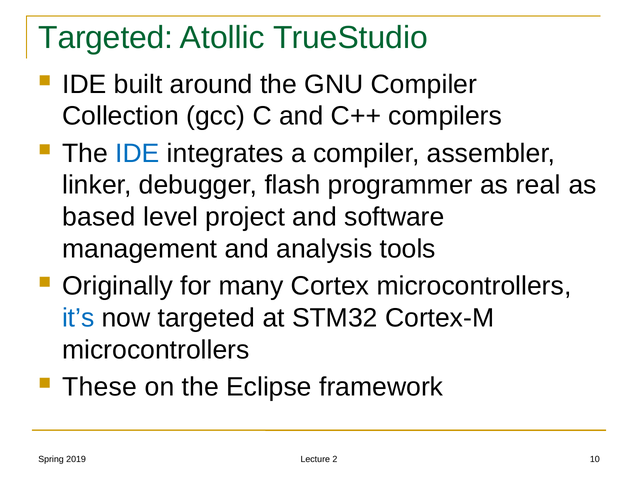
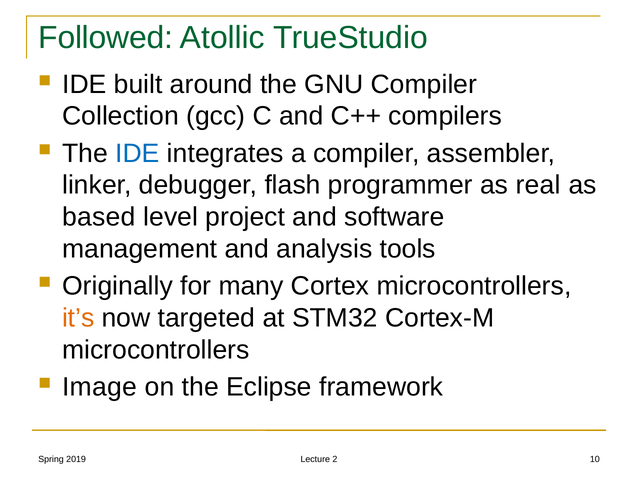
Targeted: Targeted -> Followed (106, 38)
it’s colour: blue -> orange (78, 318)
These: These -> Image (100, 387)
